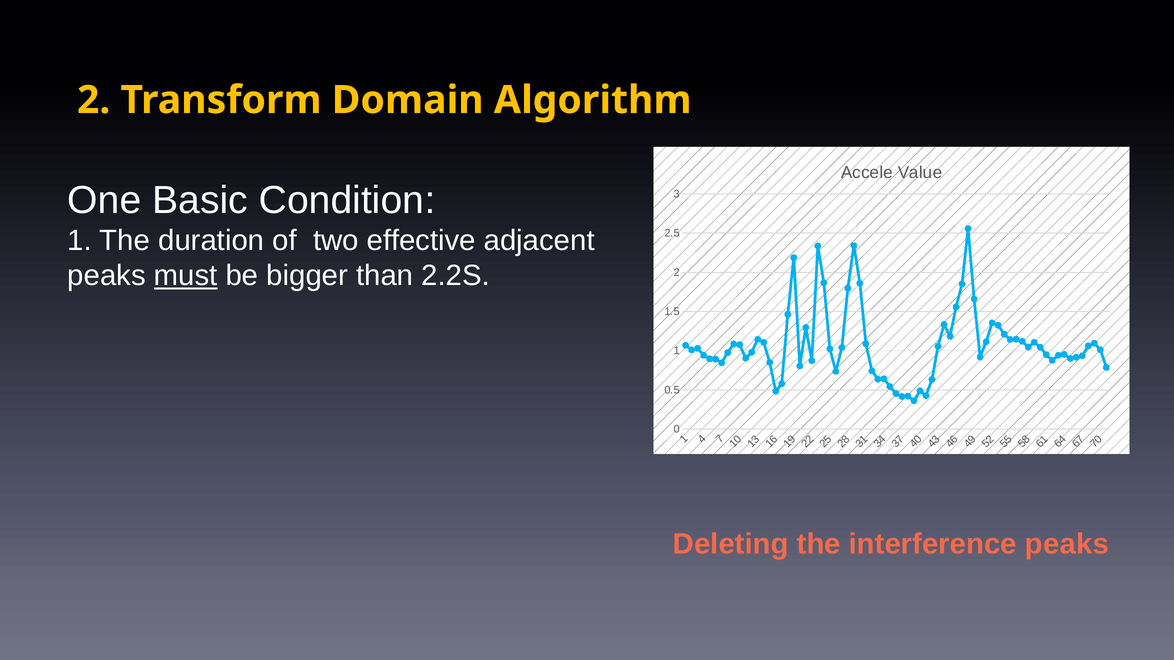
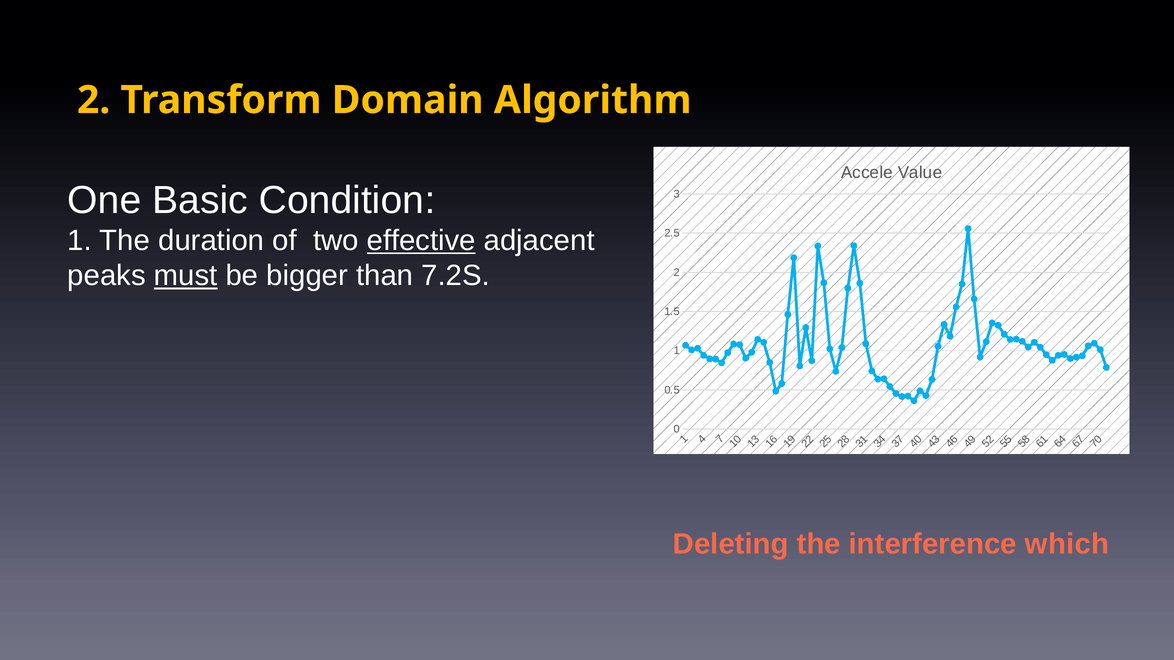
effective underline: none -> present (421, 241)
2.2S: 2.2S -> 7.2S (456, 276)
interference peaks: peaks -> which (1067, 545)
